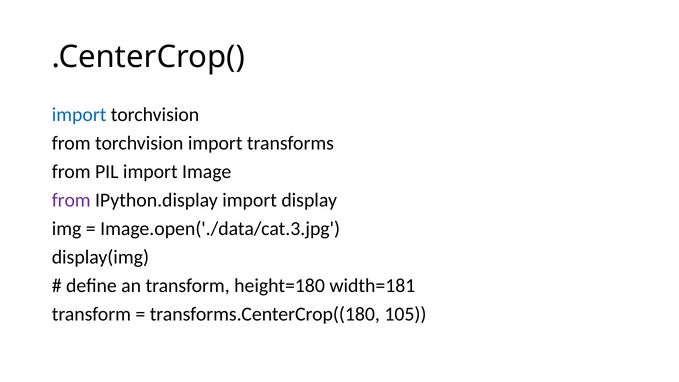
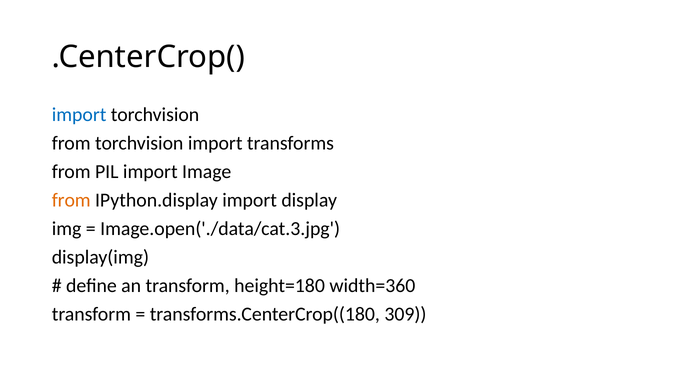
from colour: purple -> orange (71, 200)
width=181: width=181 -> width=360 (372, 286)
105: 105 -> 309 (405, 314)
